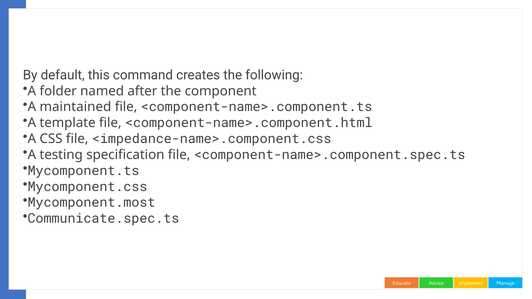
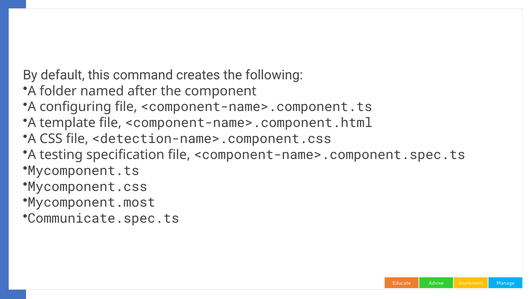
maintained: maintained -> configuring (75, 107)
<impedance-name>.component.css: <impedance-name>.component.css -> <detection-name>.component.css (212, 139)
